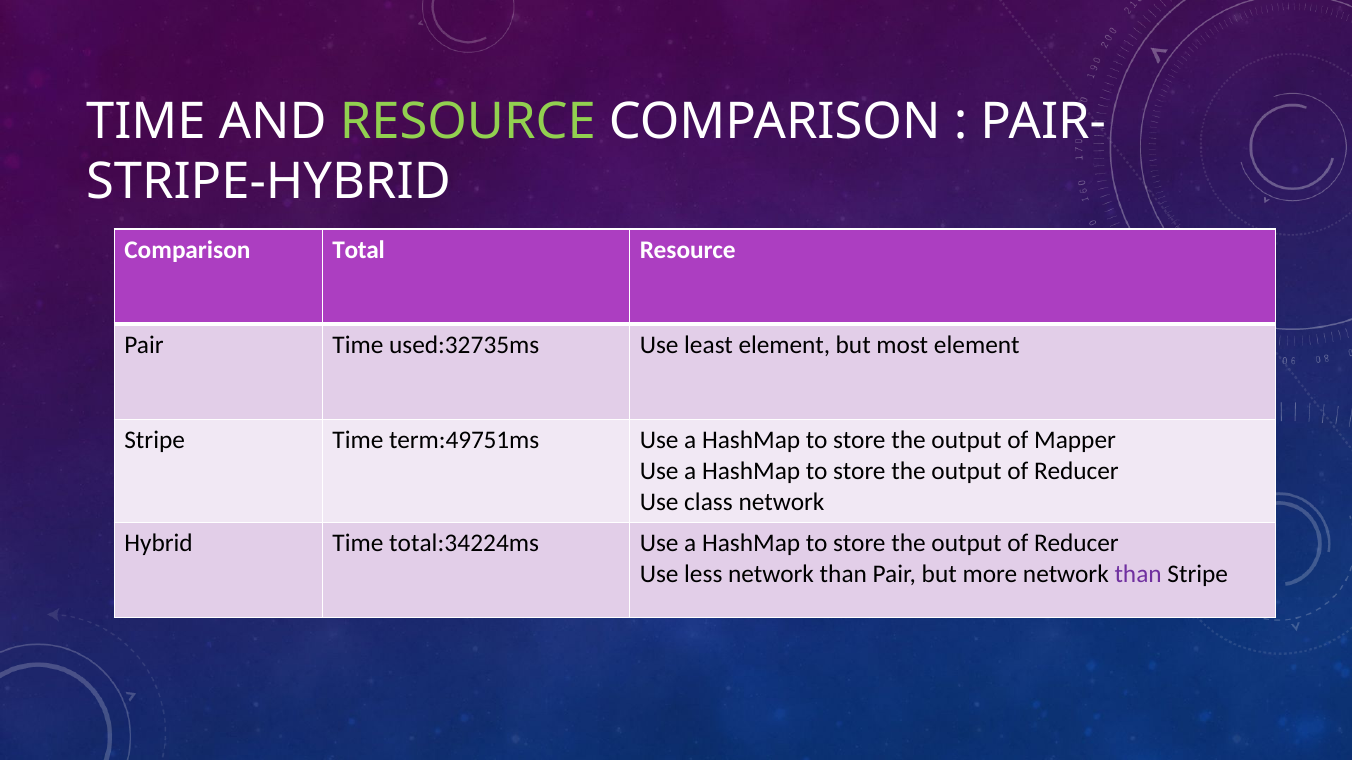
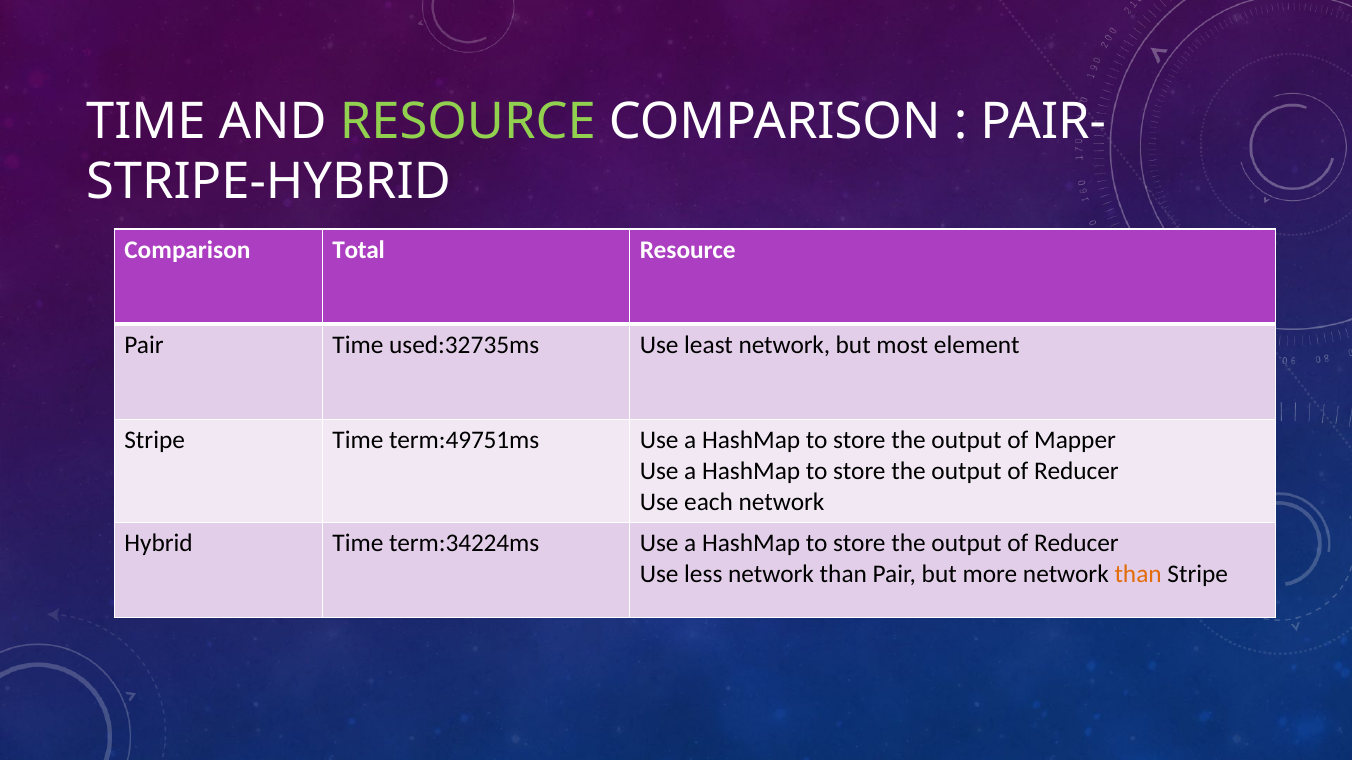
least element: element -> network (784, 345)
class: class -> each (709, 503)
total:34224ms: total:34224ms -> term:34224ms (464, 544)
than colour: purple -> orange (1138, 575)
